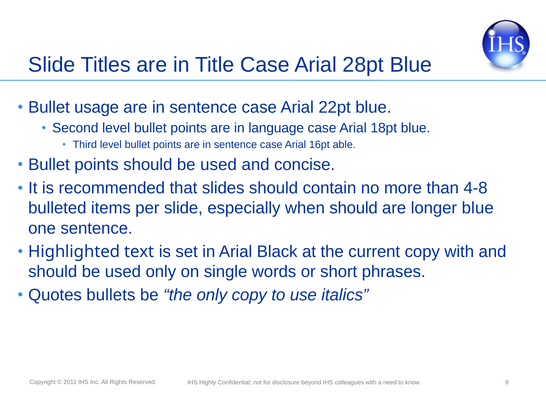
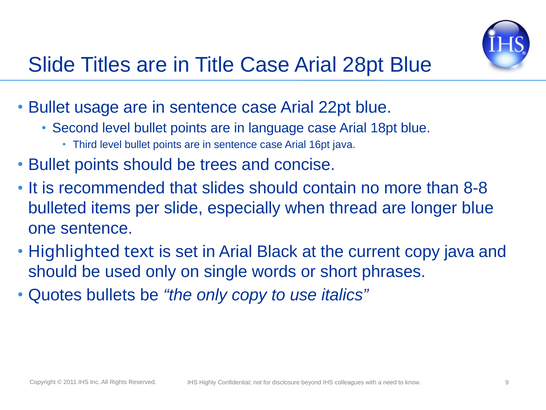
16pt able: able -> java (344, 144)
points should be used: used -> trees (219, 165)
4-8: 4-8 -> 8-8 (476, 188)
when should: should -> thread (353, 208)
copy with: with -> java (459, 251)
